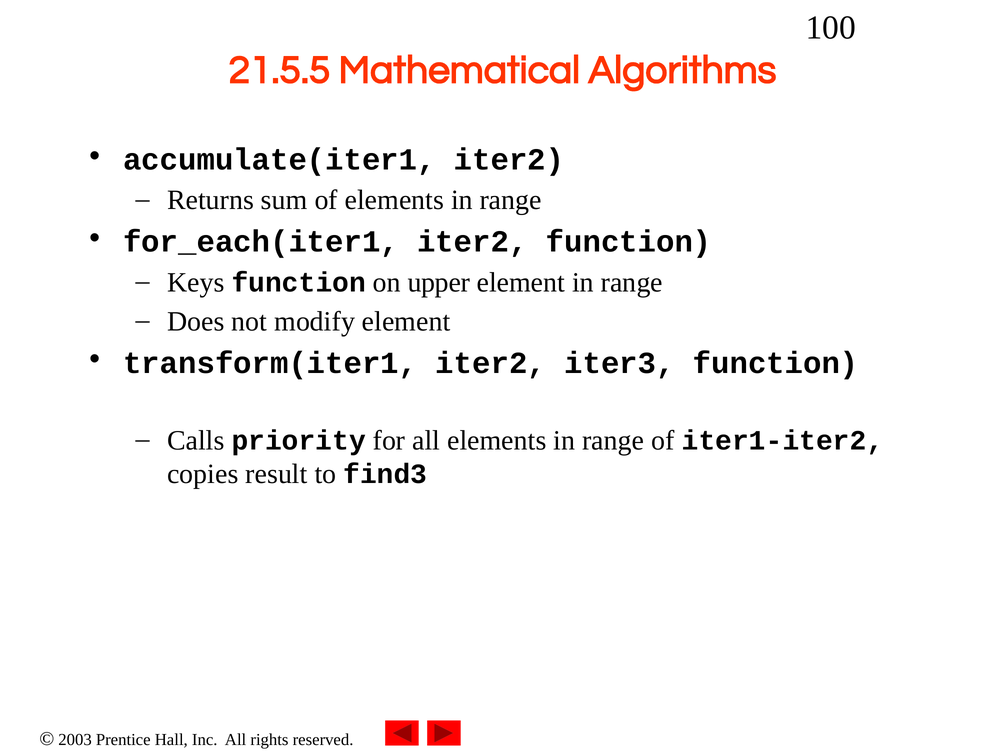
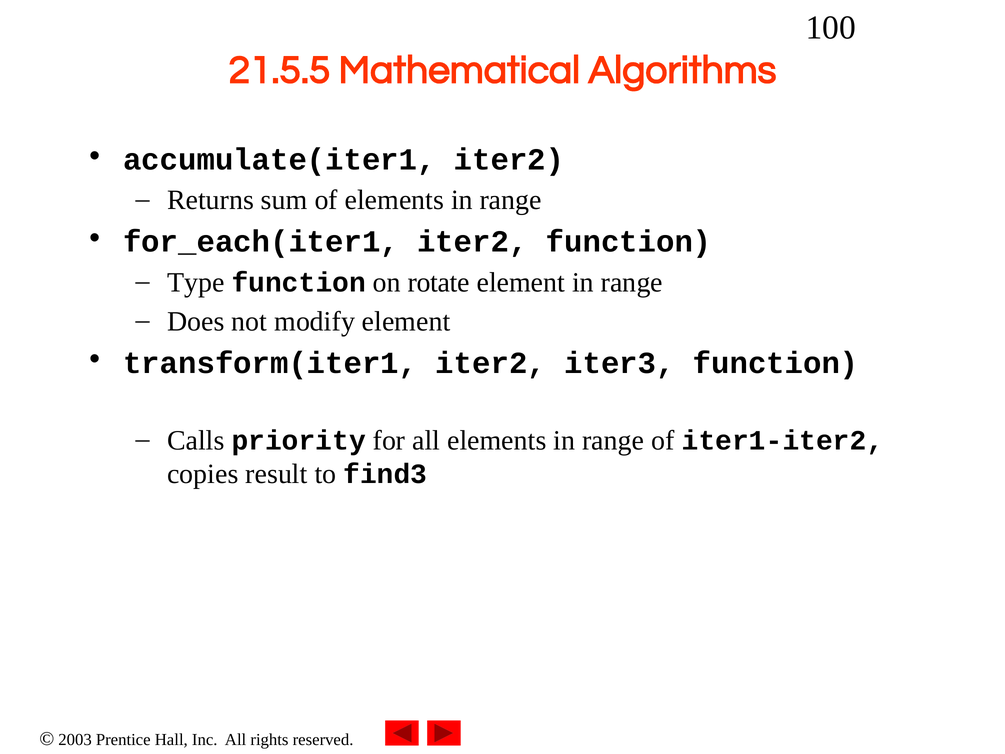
Keys: Keys -> Type (196, 282)
upper: upper -> rotate (439, 282)
